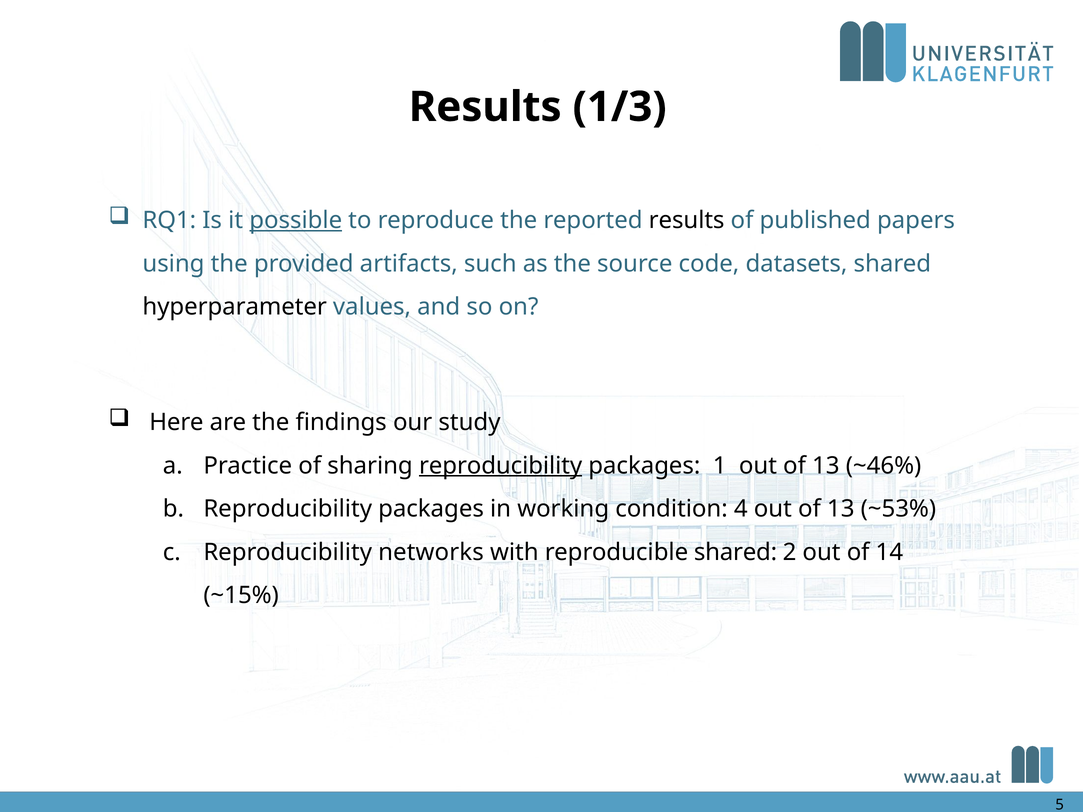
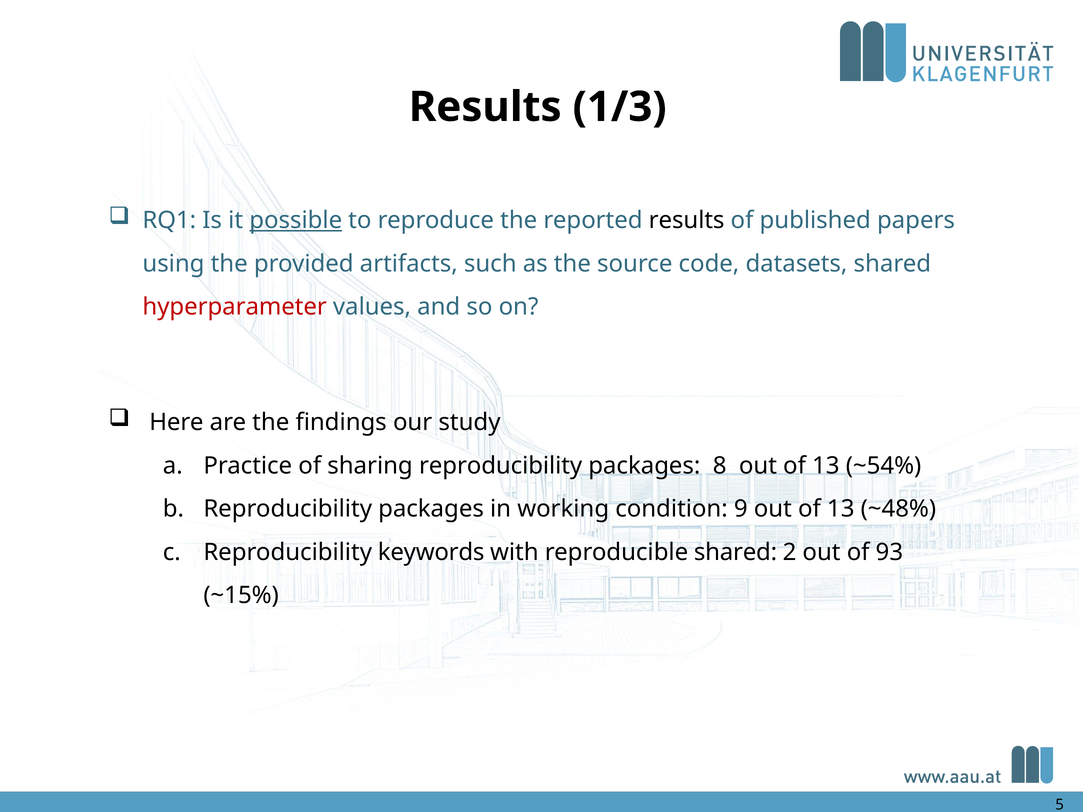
hyperparameter colour: black -> red (235, 307)
reproducibility underline: present -> none (501, 466)
1: 1 -> 8 (720, 466)
~46%: ~46% -> ~54% (884, 466)
4: 4 -> 9 (741, 509)
~53%: ~53% -> ~48% (898, 509)
networks: networks -> keywords (431, 552)
14: 14 -> 93 (889, 552)
